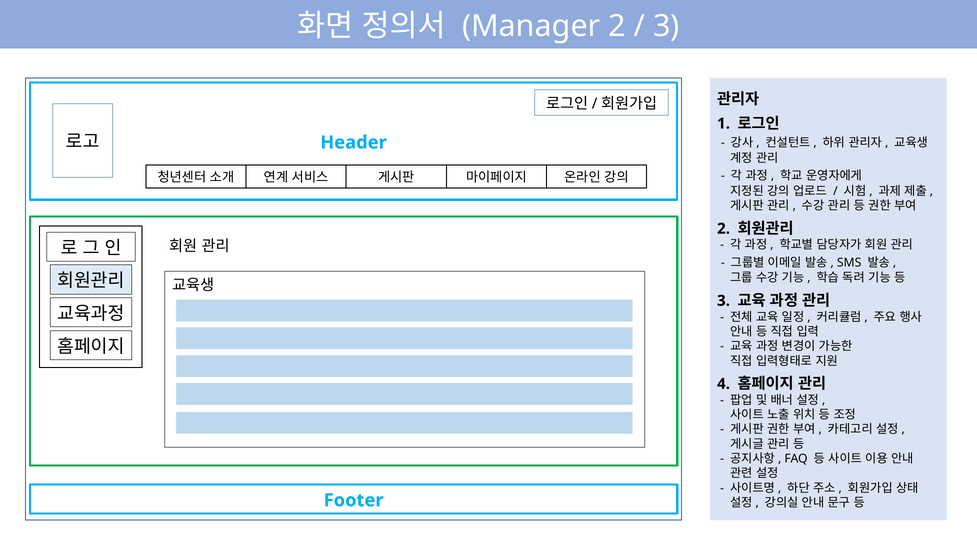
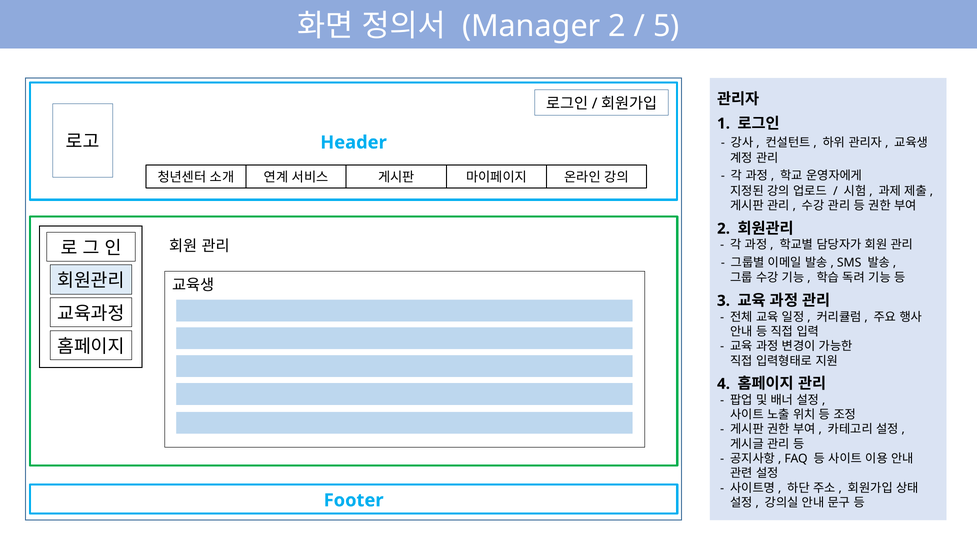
3: 3 -> 5 (666, 26)
